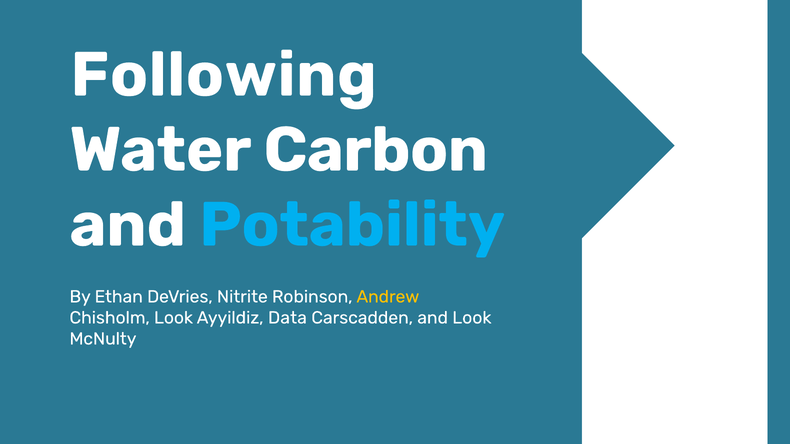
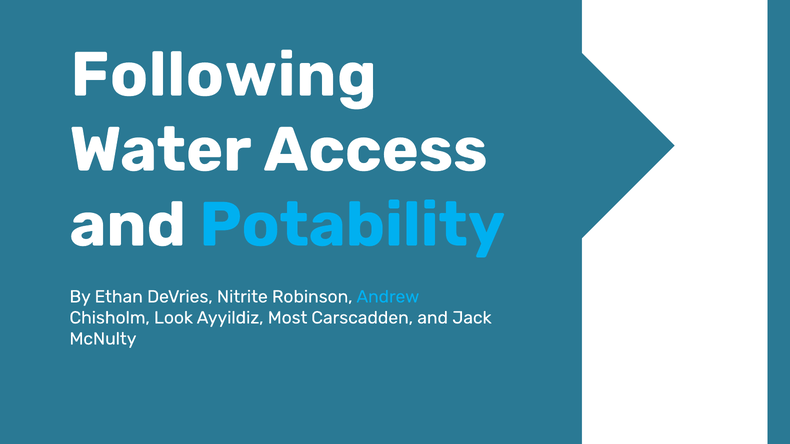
Carbon: Carbon -> Access (376, 150)
Andrew colour: yellow -> light blue (388, 297)
Data: Data -> Most (288, 318)
and Look: Look -> Jack (472, 318)
